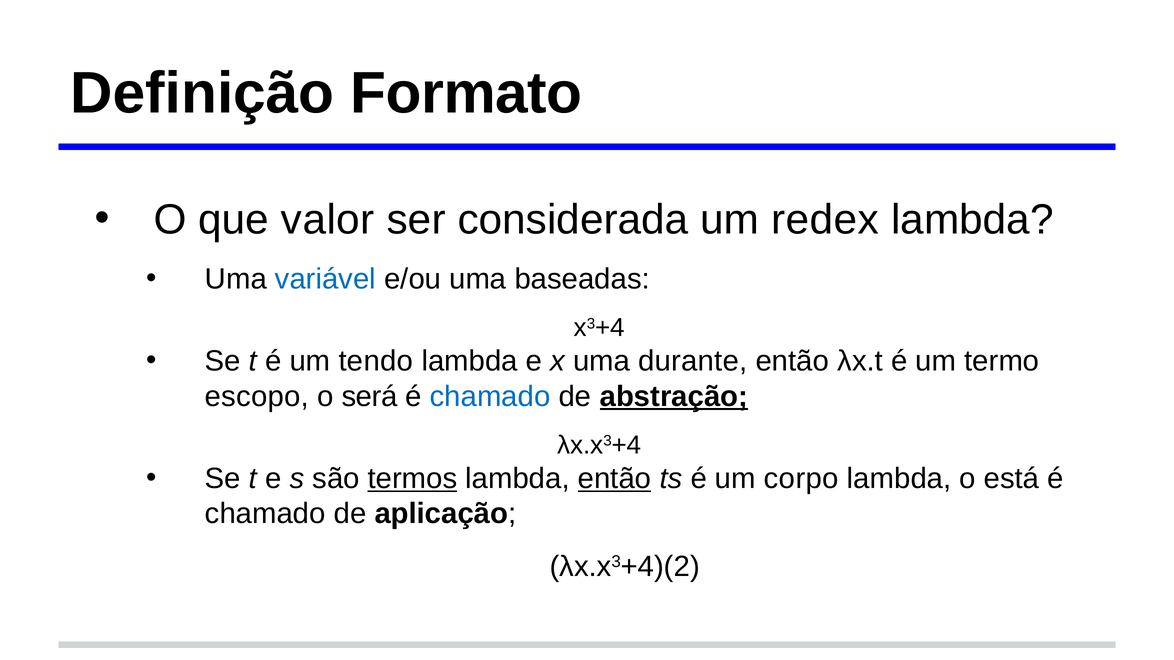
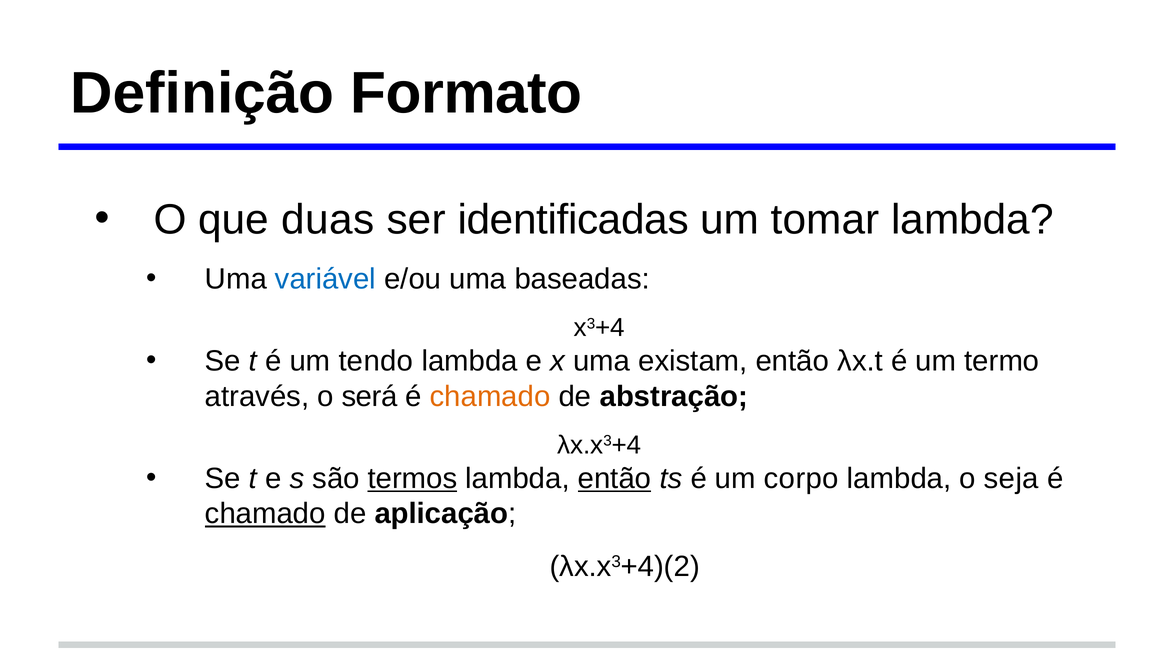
valor: valor -> duas (328, 220)
considerada: considerada -> identificadas (573, 220)
redex: redex -> tomar (825, 220)
durante: durante -> existam (693, 362)
escopo: escopo -> através (257, 397)
chamado colour: blue -> orange (490, 397)
abstração underline: present -> none (674, 397)
está: está -> seja (1011, 479)
chamado underline: none -> present (265, 514)
